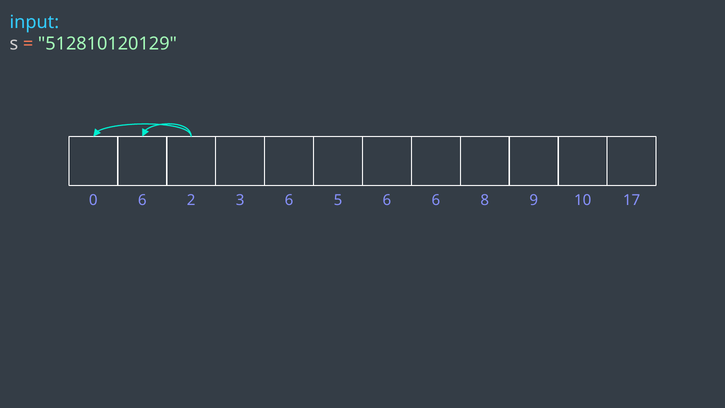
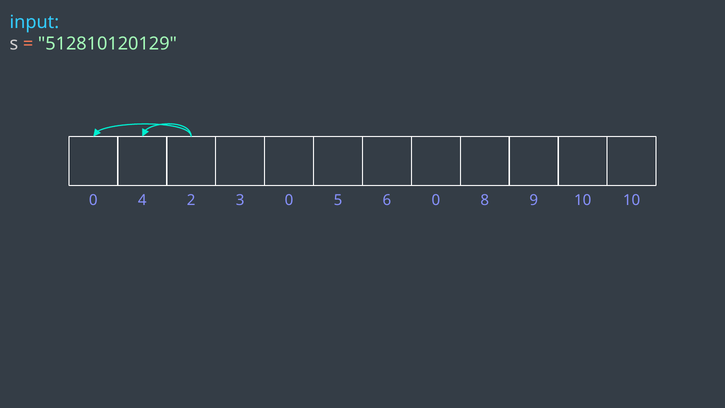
0 6: 6 -> 4 (142, 200)
3 6: 6 -> 0 (289, 200)
6 6: 6 -> 0 (436, 200)
10 17: 17 -> 10 (632, 200)
